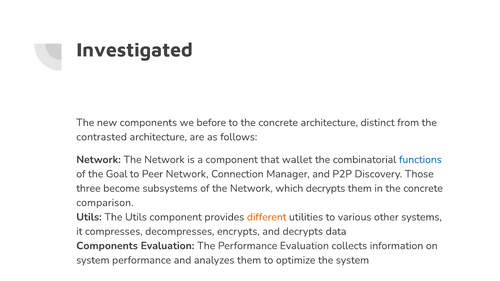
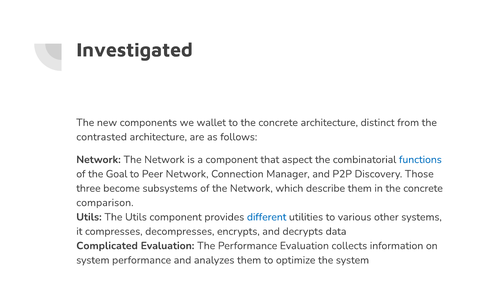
before: before -> wallet (211, 123)
wallet: wallet -> aspect (297, 160)
which decrypts: decrypts -> describe (326, 188)
different colour: orange -> blue (267, 217)
Components: Components -> Complicated (107, 246)
